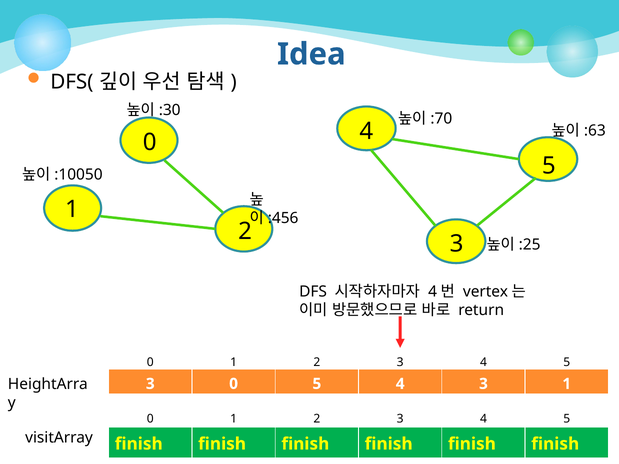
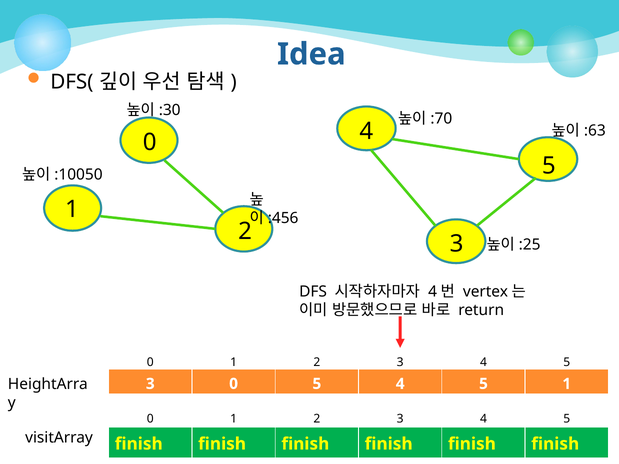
5 4 3: 3 -> 5 (483, 384)
